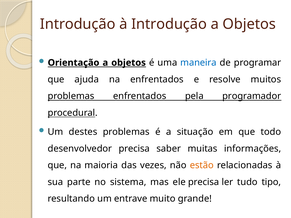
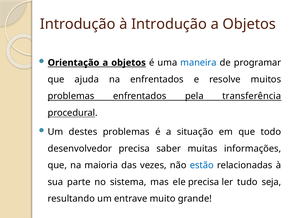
programador: programador -> transferência (252, 96)
estão colour: orange -> blue (202, 165)
tipo: tipo -> seja (271, 182)
